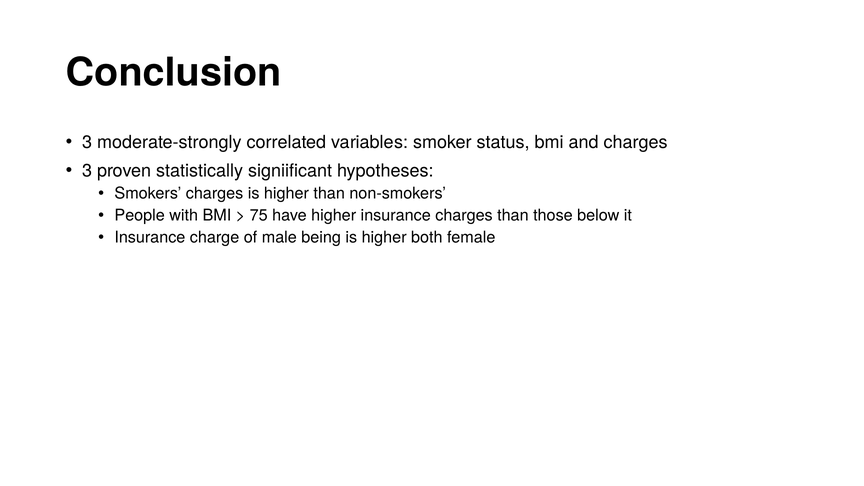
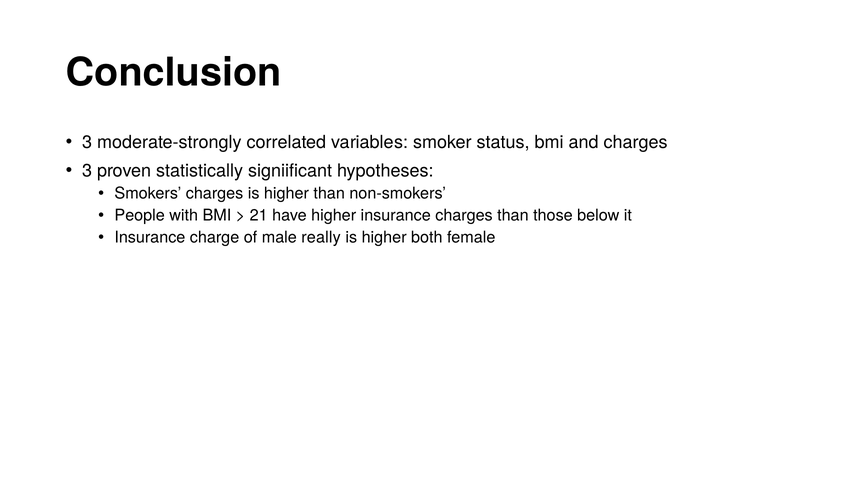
75: 75 -> 21 (259, 216)
being: being -> really (321, 238)
